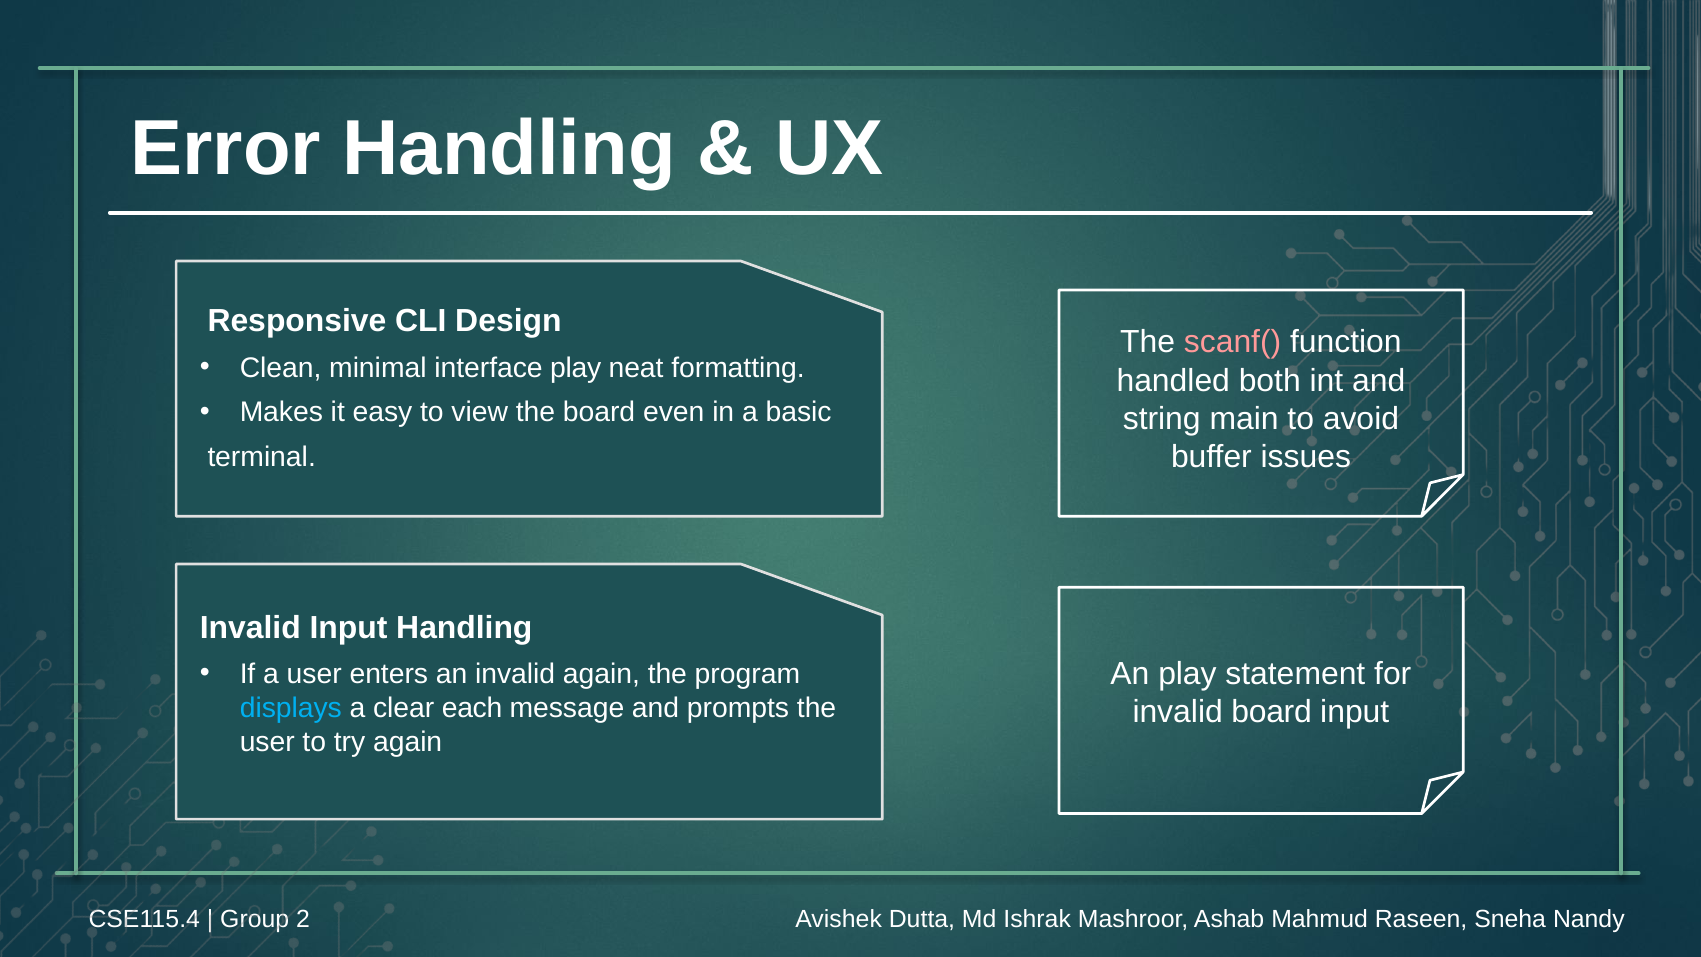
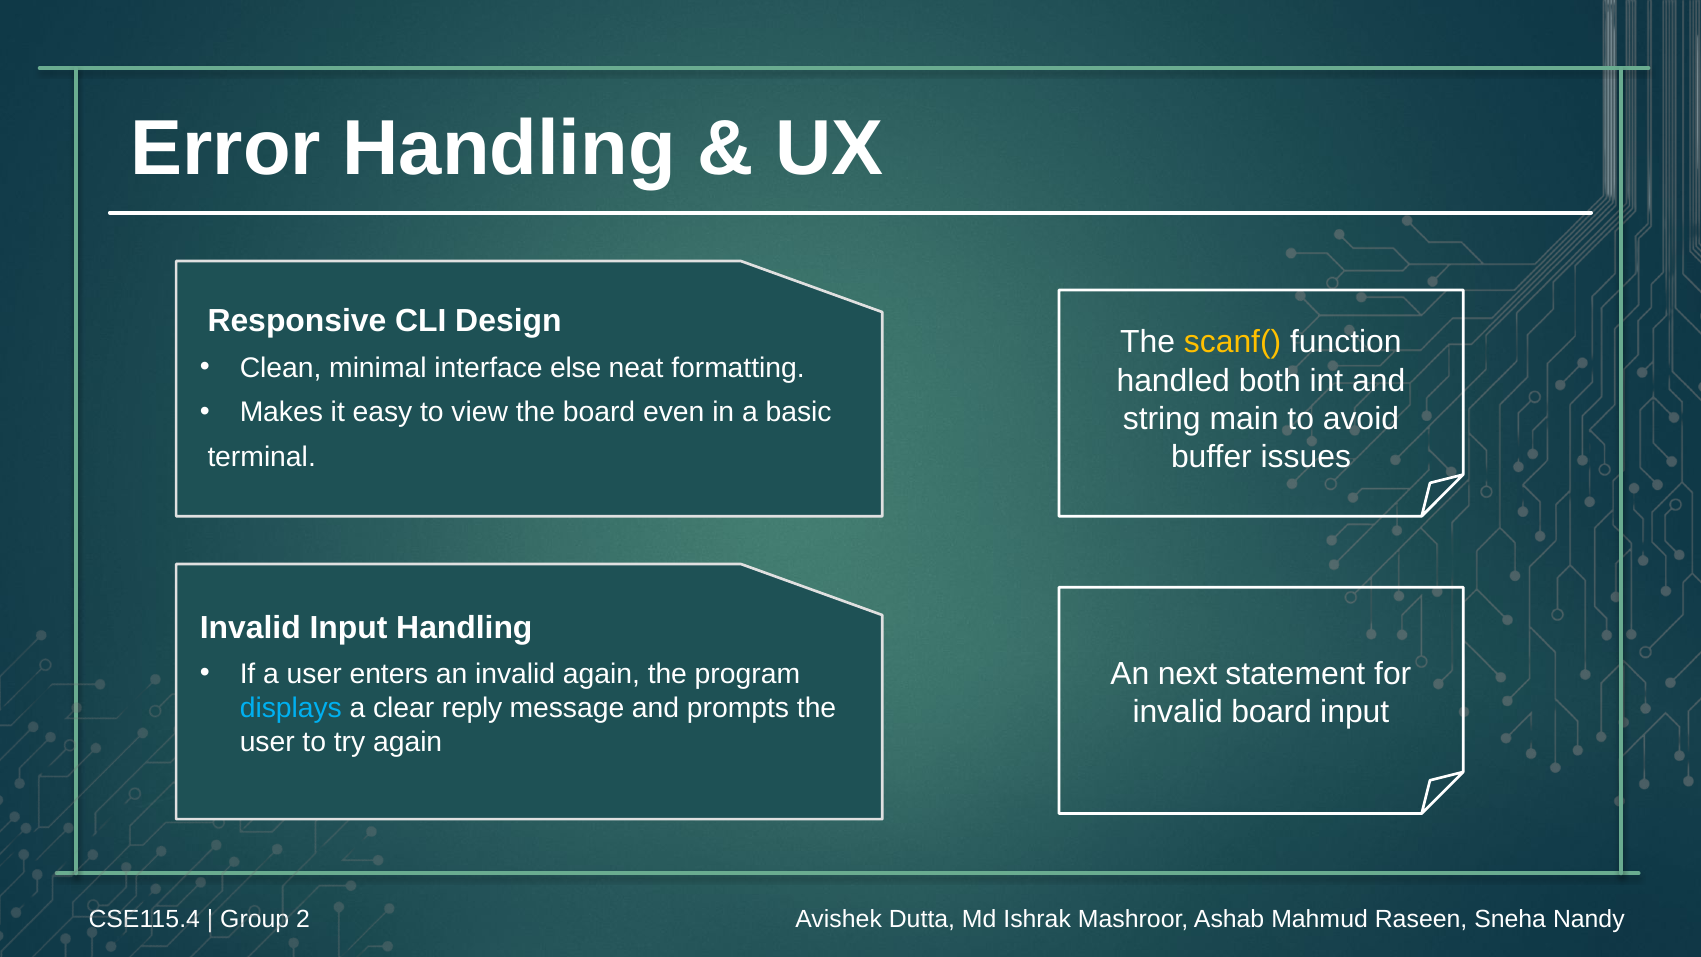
scanf( colour: pink -> yellow (1233, 342)
interface play: play -> else (576, 368)
An play: play -> next (1188, 674)
each: each -> reply (472, 708)
